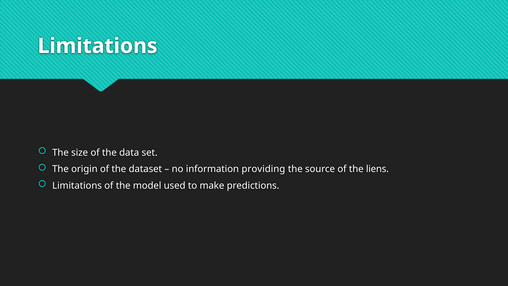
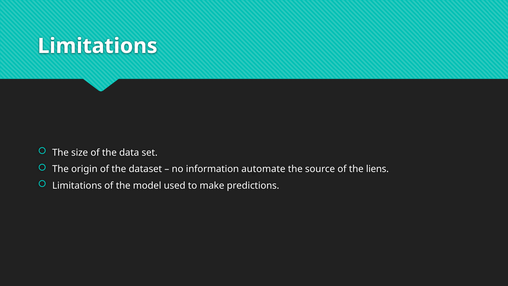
providing: providing -> automate (263, 169)
